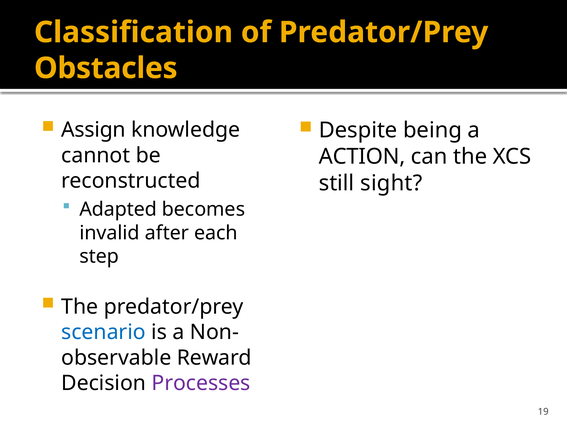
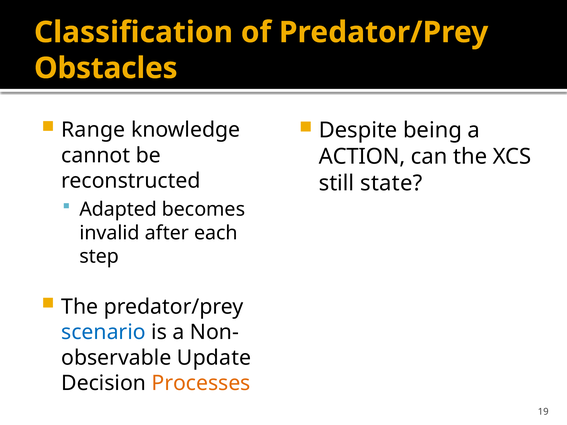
Assign: Assign -> Range (93, 130)
sight: sight -> state (391, 183)
Reward: Reward -> Update (214, 358)
Processes colour: purple -> orange (201, 383)
